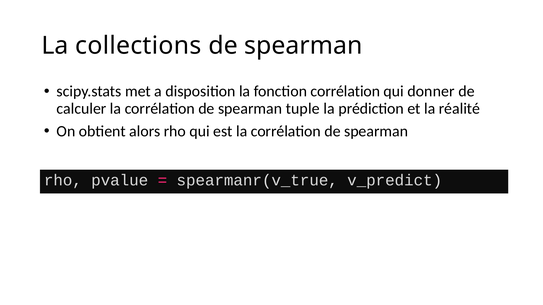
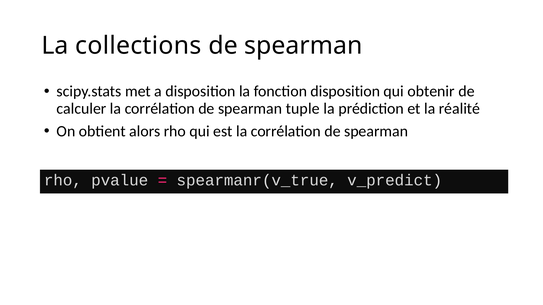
fonction corrélation: corrélation -> disposition (345, 92)
donner: donner -> obtenir (431, 92)
